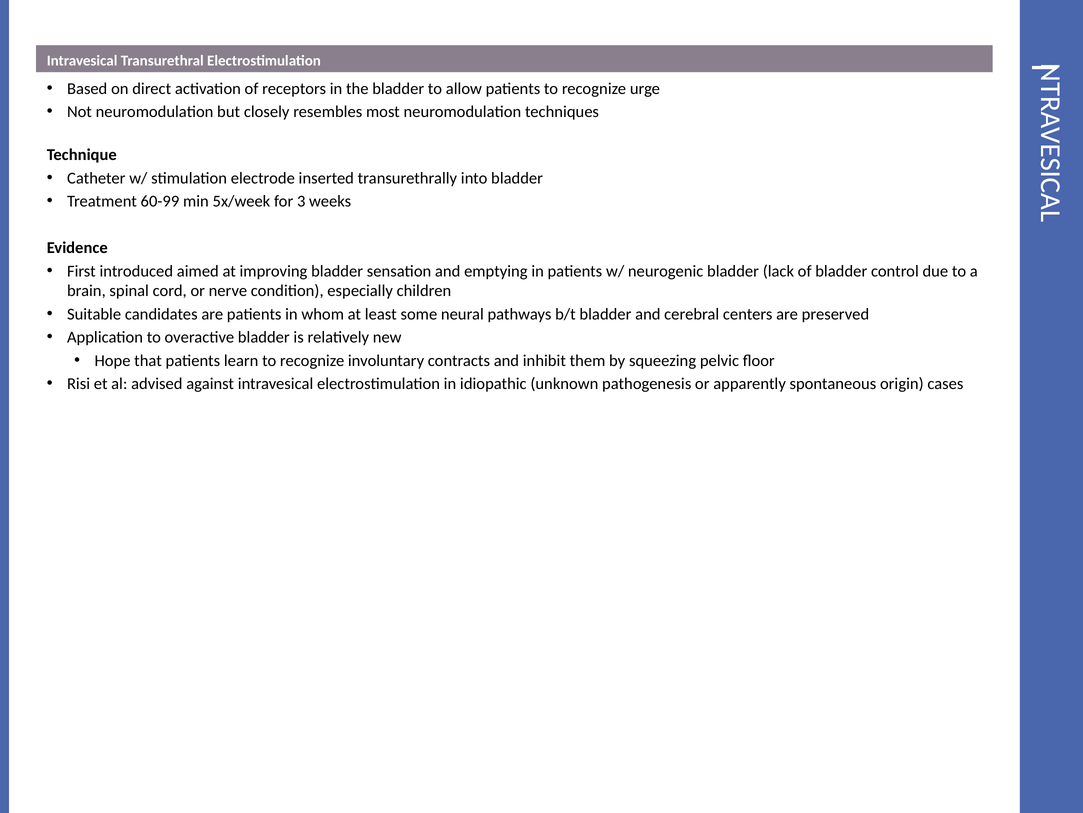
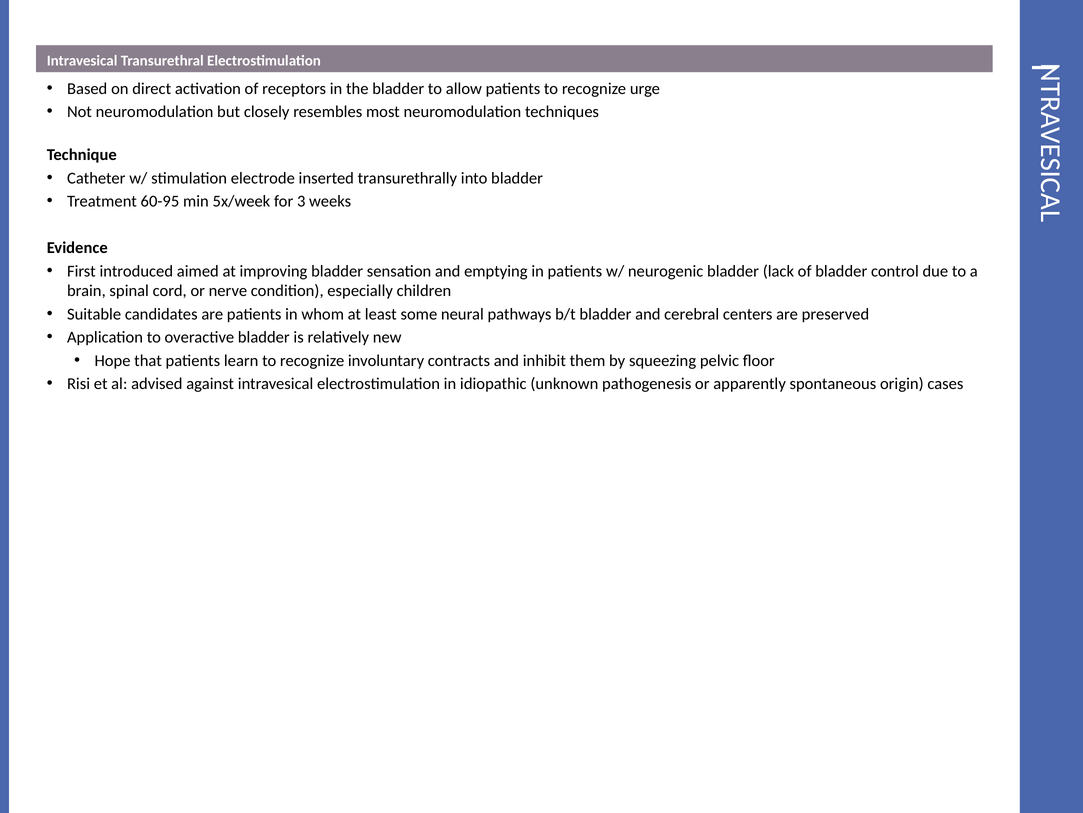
60-99: 60-99 -> 60-95 (160, 201)
